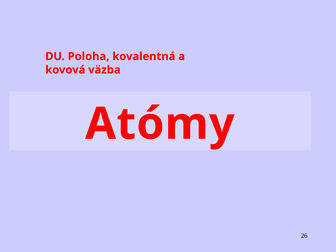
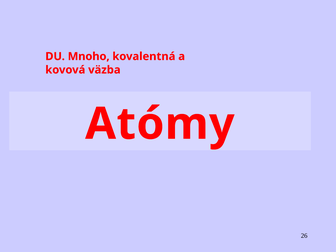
Poloha: Poloha -> Mnoho (89, 56)
